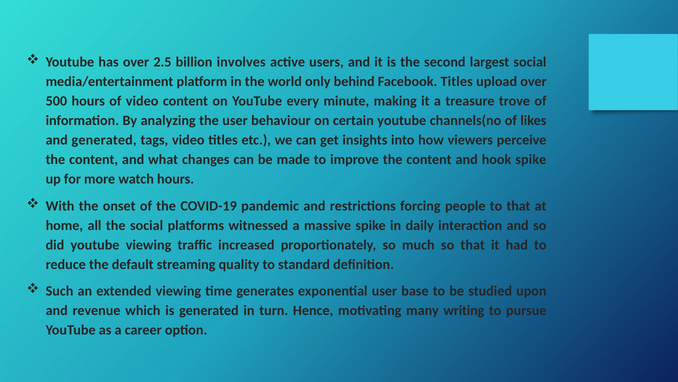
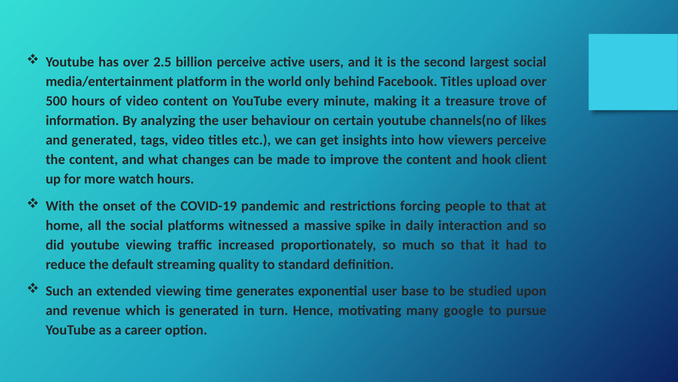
billion involves: involves -> perceive (241, 62)
hook spike: spike -> client (531, 159)
writing: writing -> google (464, 310)
